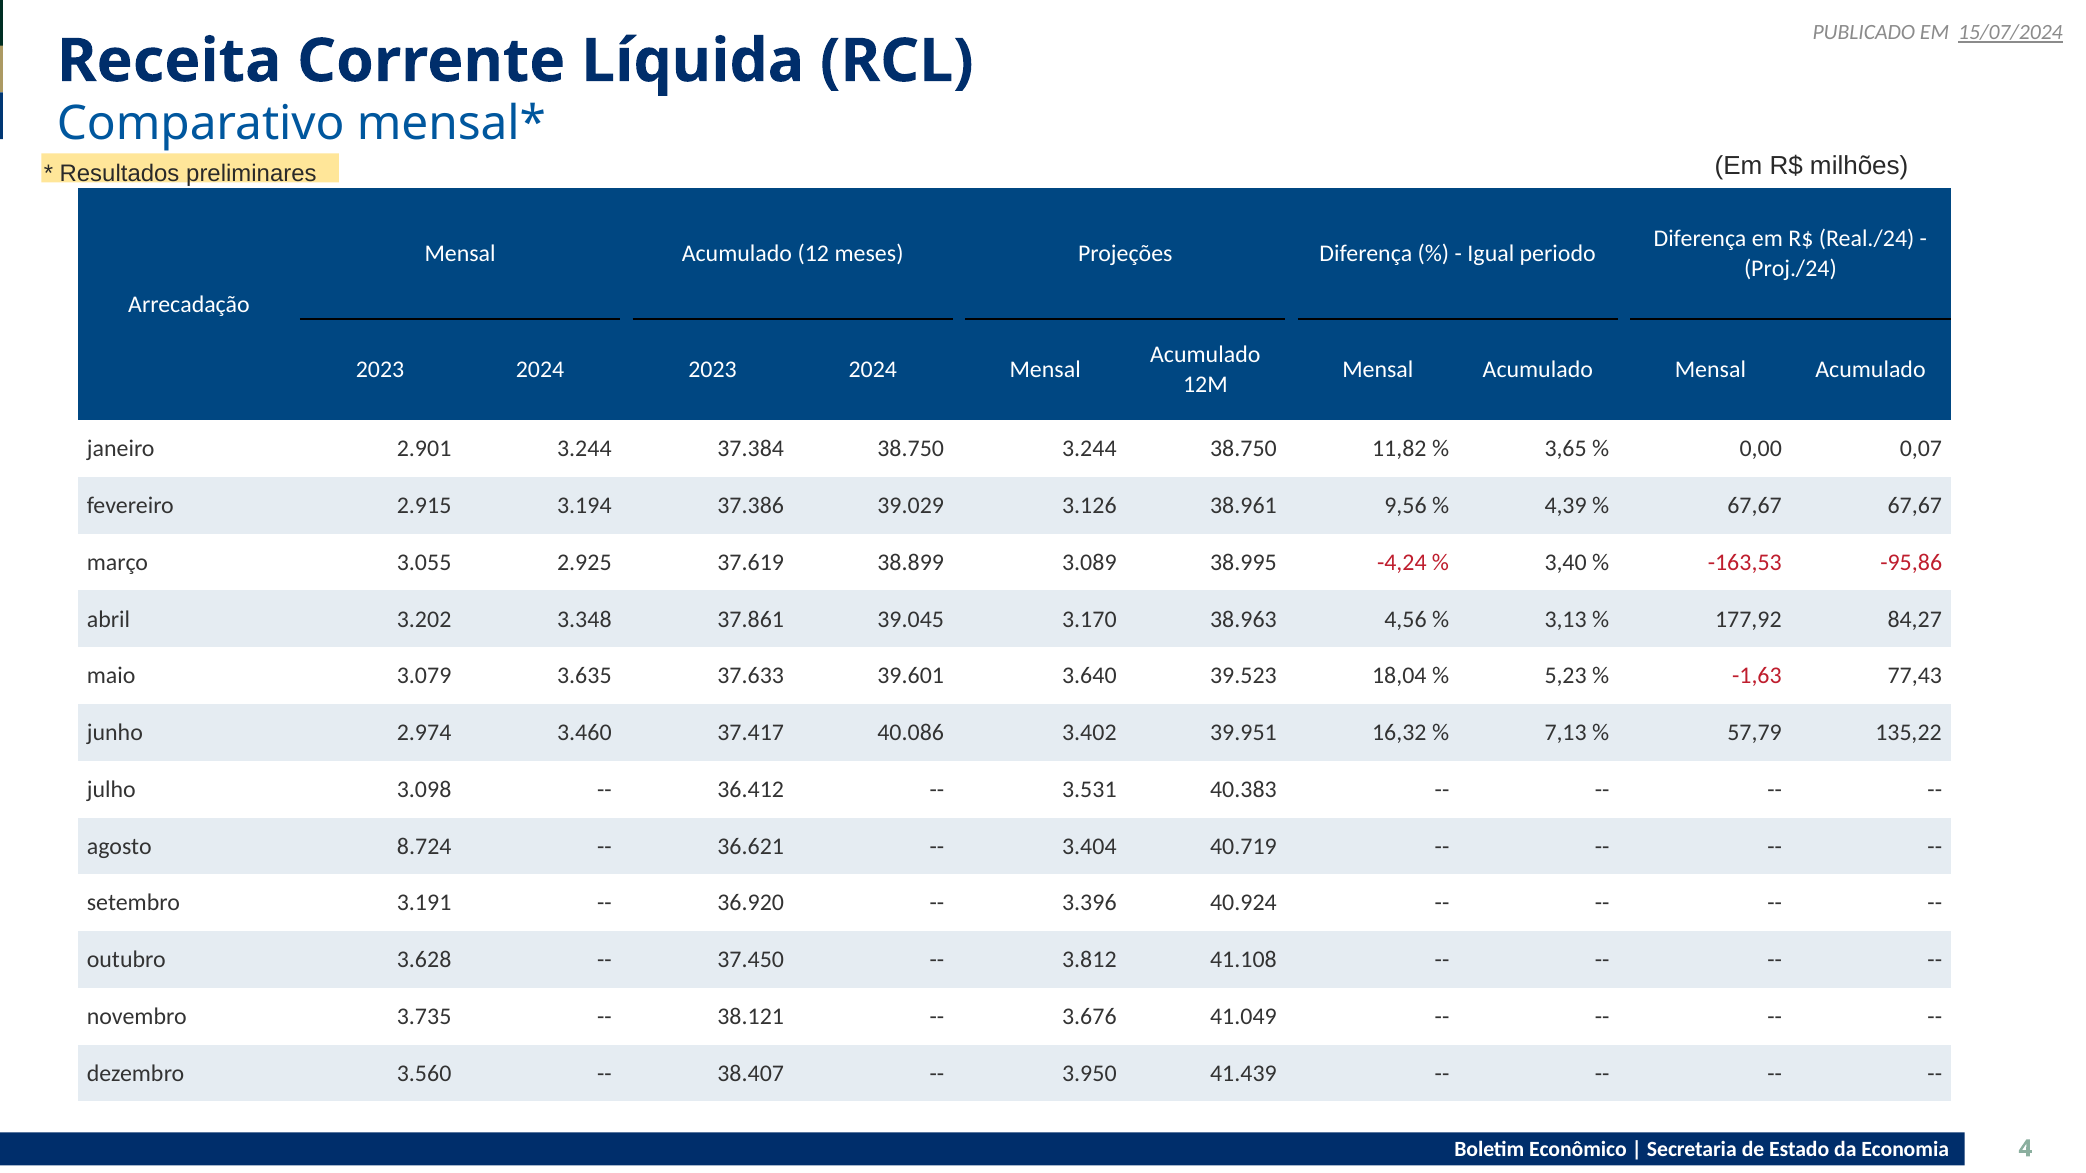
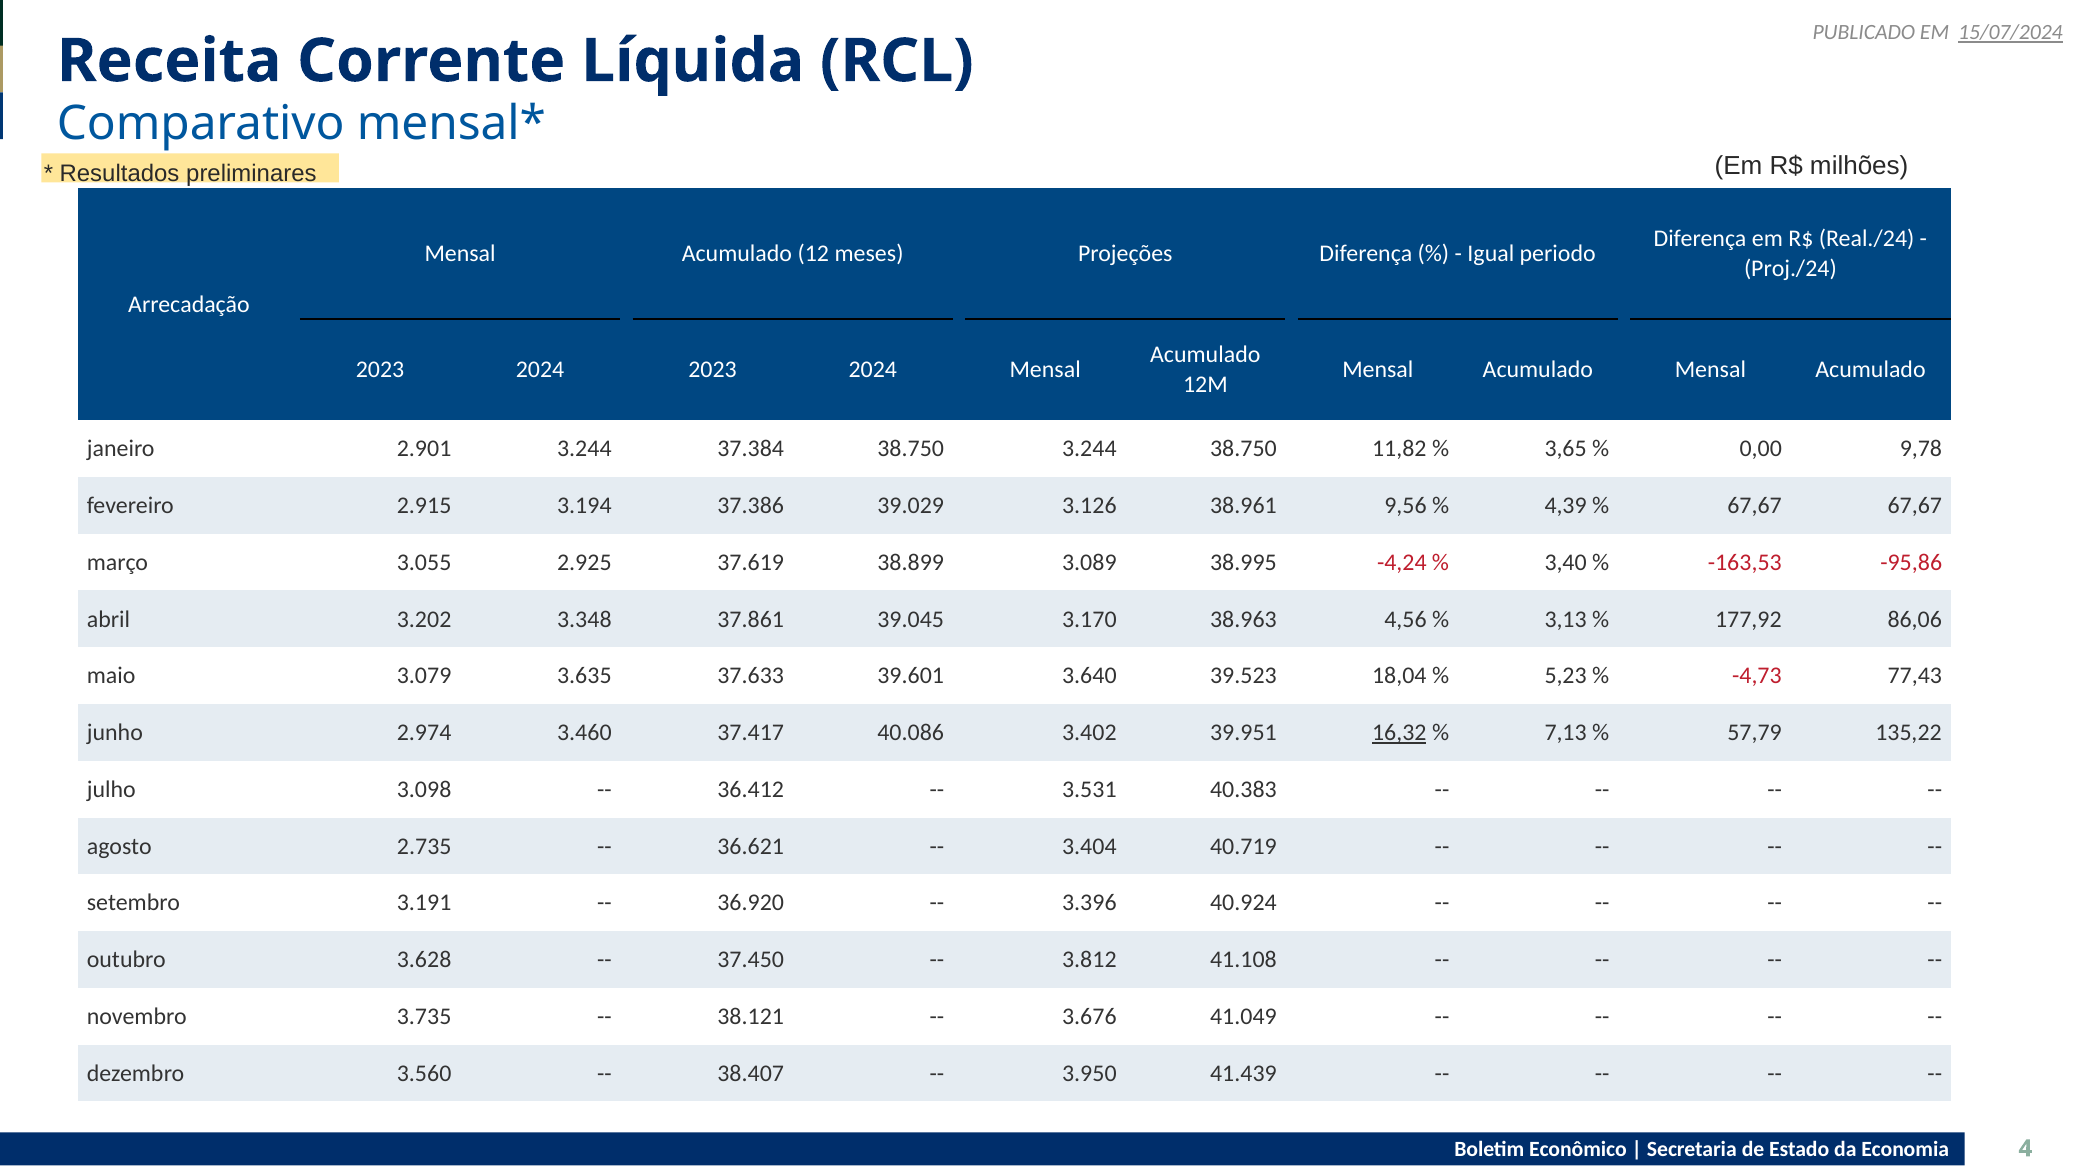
0,07: 0,07 -> 9,78 (1921, 449)
84,27: 84,27 -> 86,06 (1915, 619)
-1,63: -1,63 -> -4,73 (1757, 676)
16,32 underline: none -> present (1399, 733)
8.724: 8.724 -> 2.735 (424, 846)
